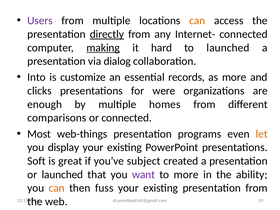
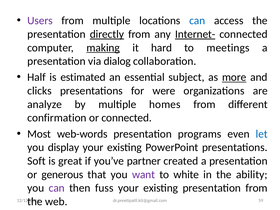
can colour: orange -> blue (197, 21)
Internet- underline: none -> present (195, 34)
to launched: launched -> meetings (228, 48)
Into: Into -> Half (37, 77)
customize: customize -> estimated (83, 77)
records: records -> subject (186, 77)
more underline: none -> present (234, 77)
enough: enough -> analyze (45, 104)
comparisons: comparisons -> confirmation (57, 118)
web-things: web-things -> web-words (82, 134)
let colour: orange -> blue (262, 134)
subject: subject -> partner (144, 161)
or launched: launched -> generous (62, 175)
to more: more -> white (186, 175)
can colour: orange -> purple (57, 188)
